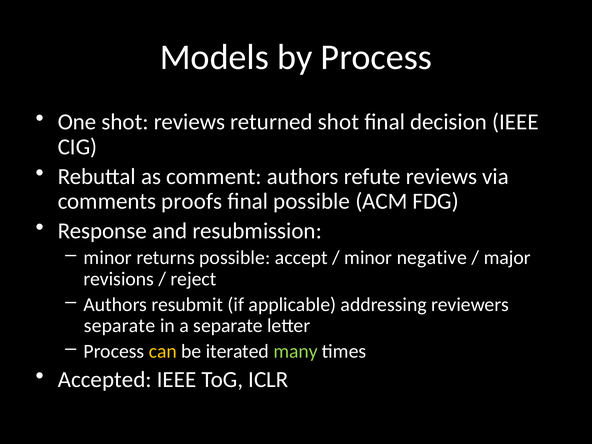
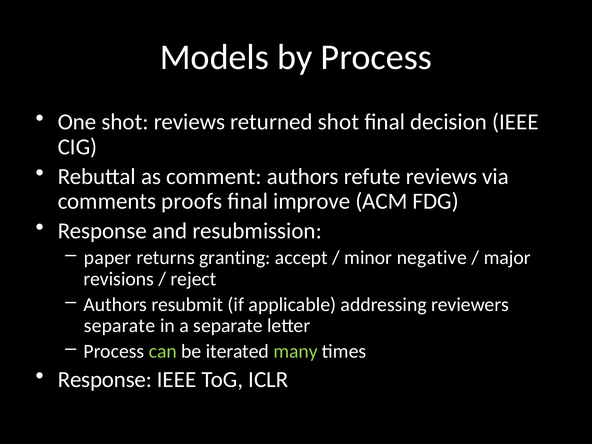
final possible: possible -> improve (312, 201)
minor: minor -> paper (108, 258)
returns possible: possible -> granting (235, 258)
can colour: yellow -> light green (163, 351)
Accepted: Accepted -> Response (105, 379)
